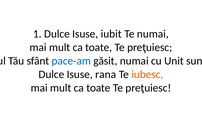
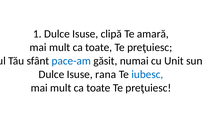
iubit: iubit -> clipă (111, 34)
Te numai: numai -> amară (153, 34)
iubesc colour: orange -> blue (147, 74)
